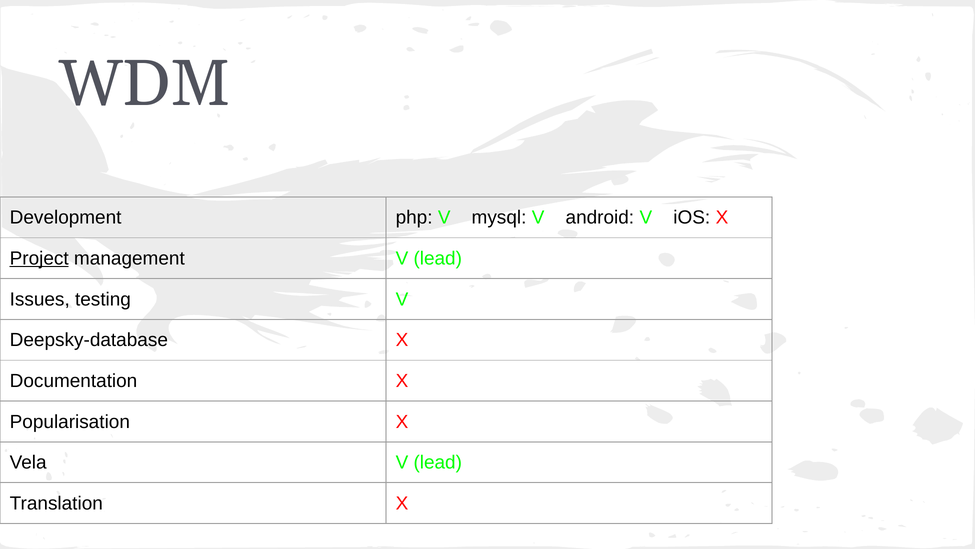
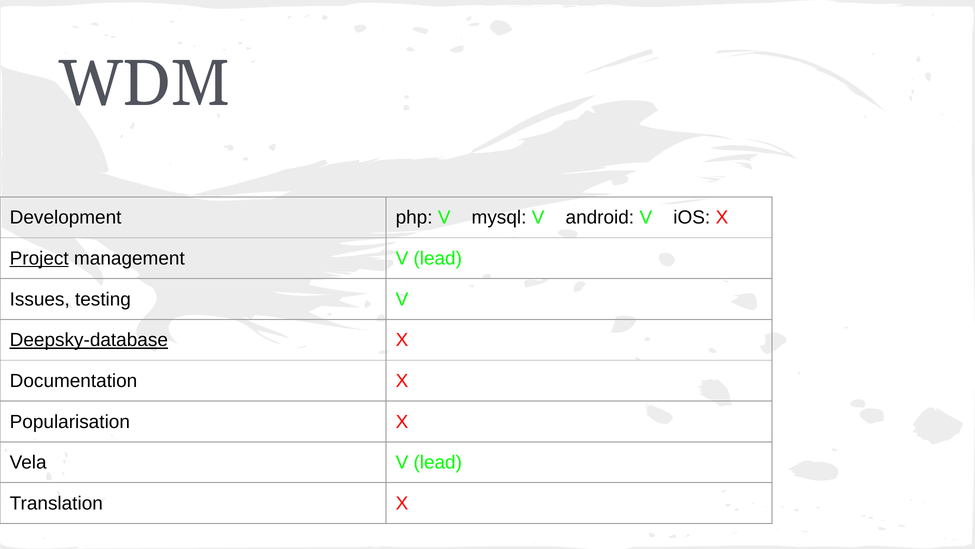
Deepsky-database underline: none -> present (89, 340)
